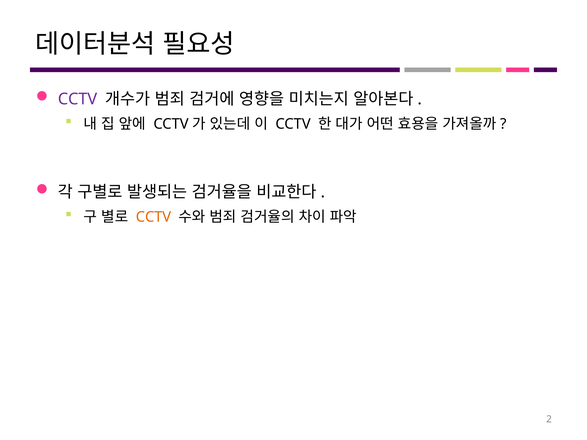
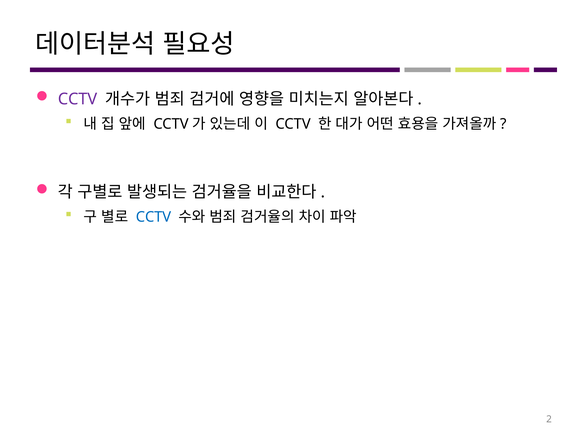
CCTV colour: orange -> blue (153, 217)
